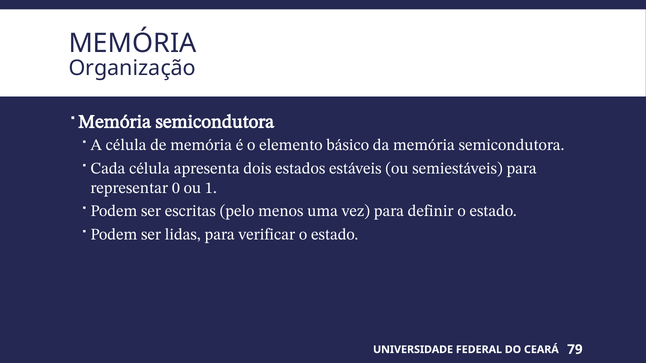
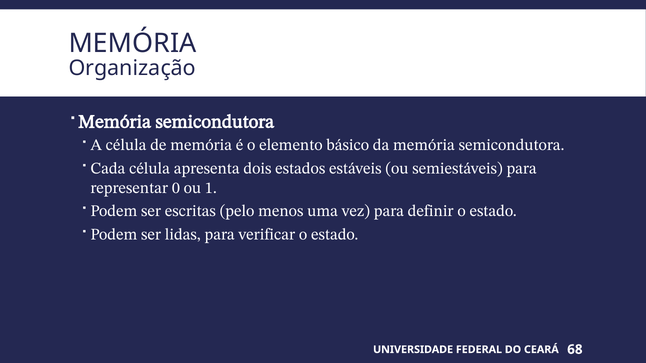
79: 79 -> 68 (575, 350)
